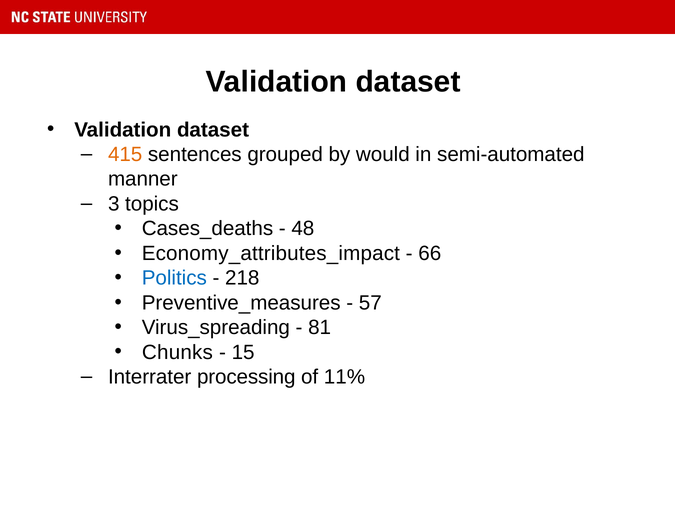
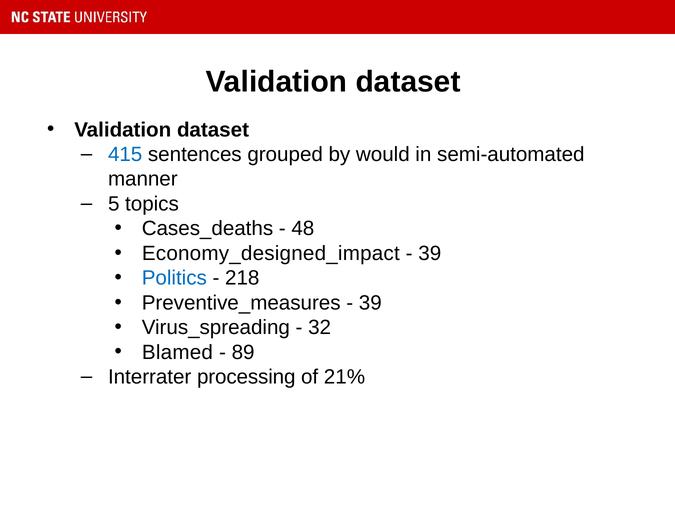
415 colour: orange -> blue (125, 155)
3: 3 -> 5 (114, 204)
Economy_attributes_impact: Economy_attributes_impact -> Economy_designed_impact (271, 253)
66: 66 -> 39 (430, 253)
57: 57 -> 39 (370, 303)
81: 81 -> 32 (320, 328)
Chunks: Chunks -> Blamed (177, 352)
15: 15 -> 89 (243, 352)
11%: 11% -> 21% (345, 377)
